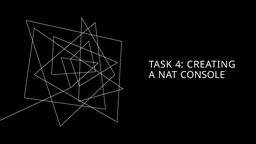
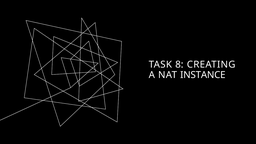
4: 4 -> 8 (179, 65)
CONSOLE: CONSOLE -> INSTANCE (203, 75)
